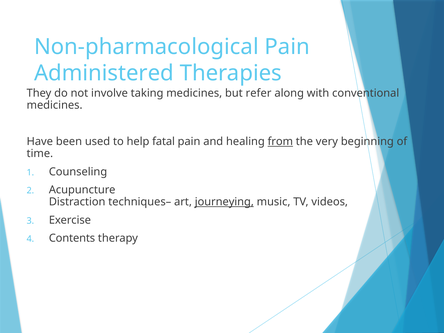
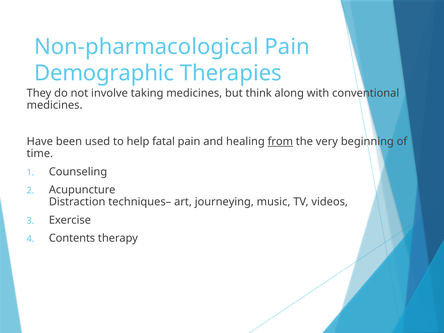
Administered: Administered -> Demographic (104, 73)
refer: refer -> think (259, 93)
journeying underline: present -> none (224, 202)
